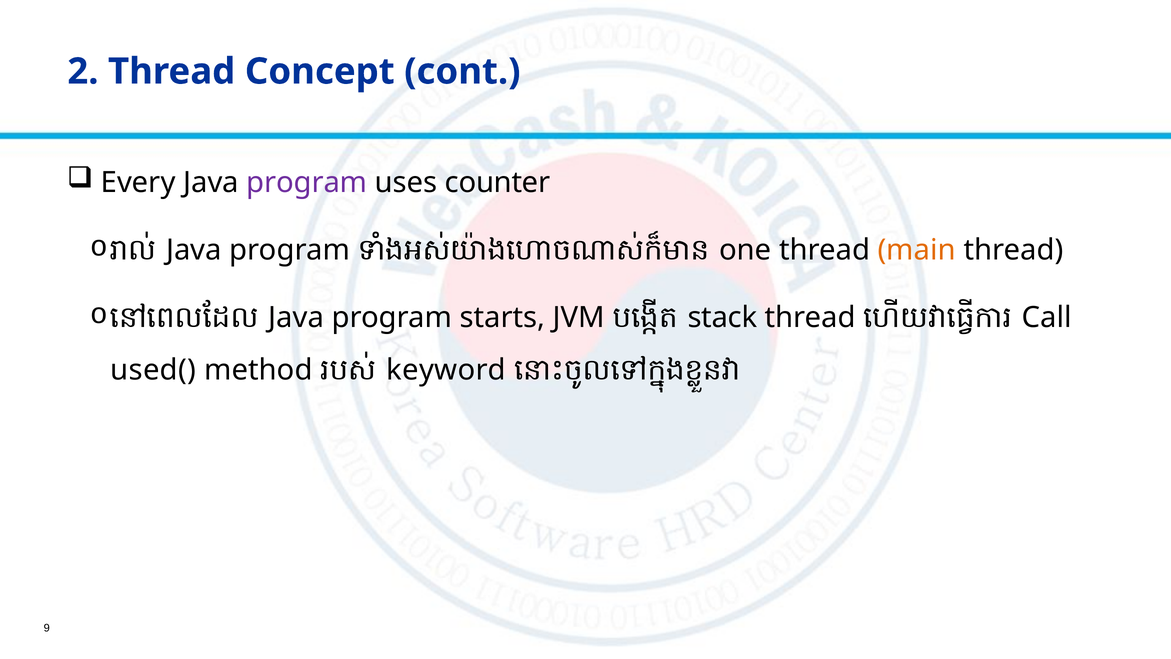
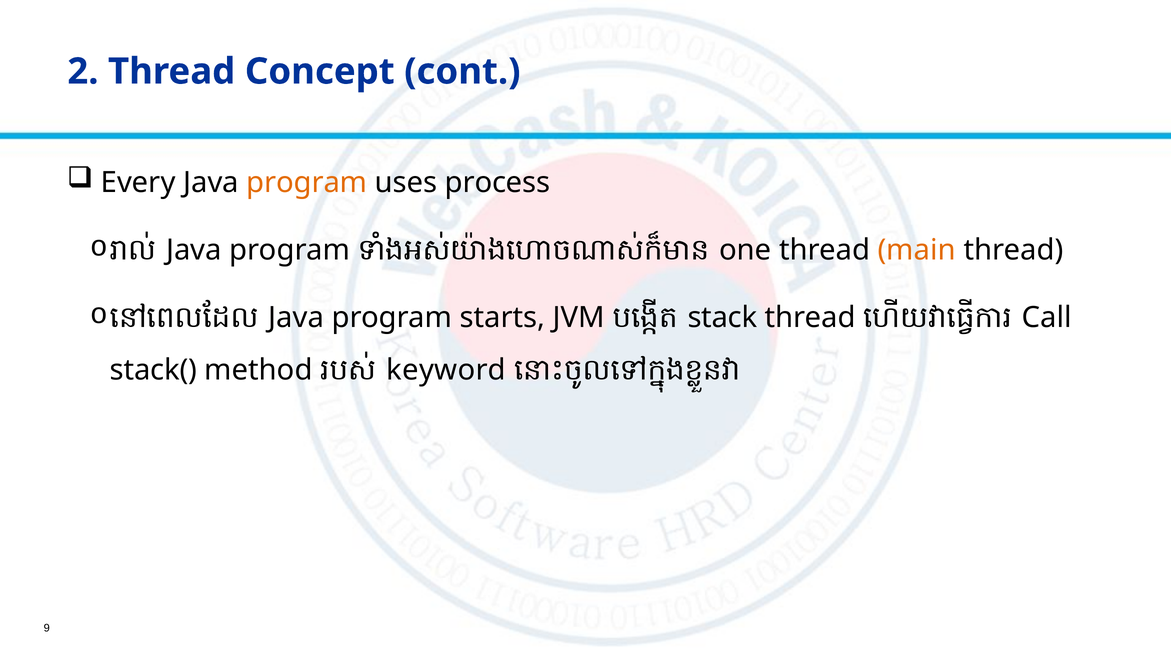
program colour: purple -> orange (307, 183)
counter: counter -> process (497, 183)
used(: used( -> stack( (153, 370)
